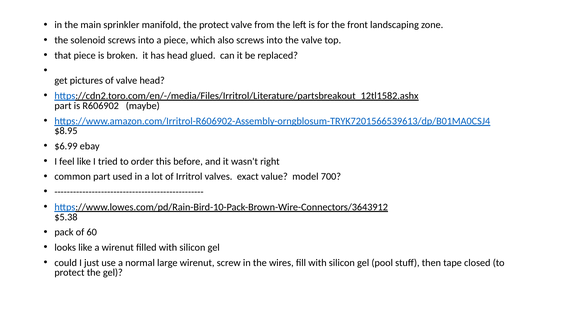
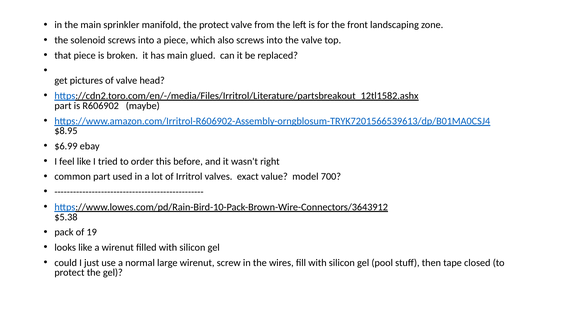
has head: head -> main (177, 55)
60: 60 -> 19 (92, 232)
